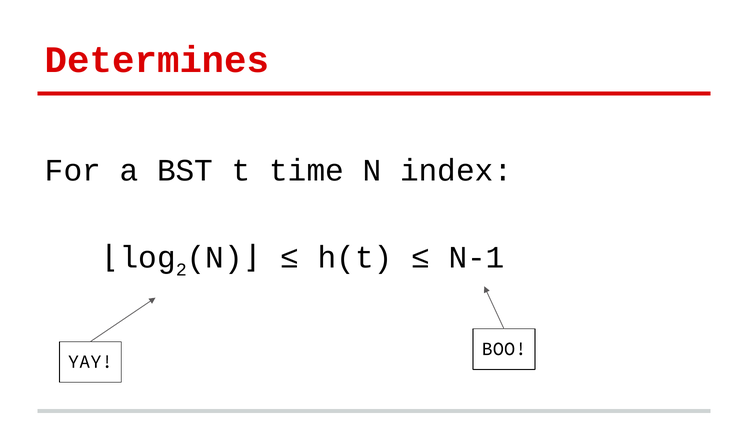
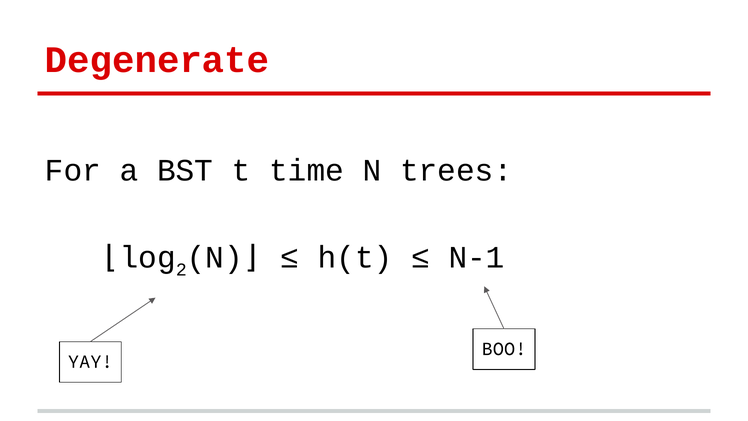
Determines: Determines -> Degenerate (157, 60)
index: index -> trees (456, 170)
